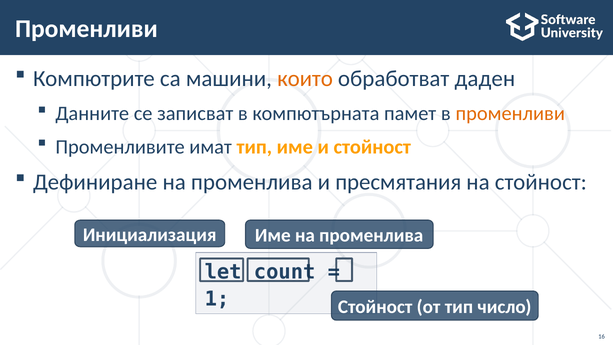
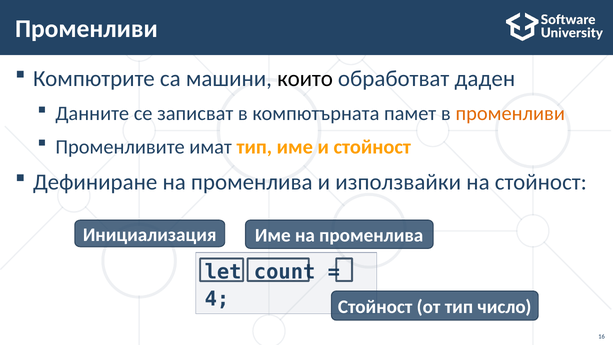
които colour: orange -> black (305, 79)
пресмятания: пресмятания -> използвайки (398, 182)
1: 1 -> 4 (217, 299)
